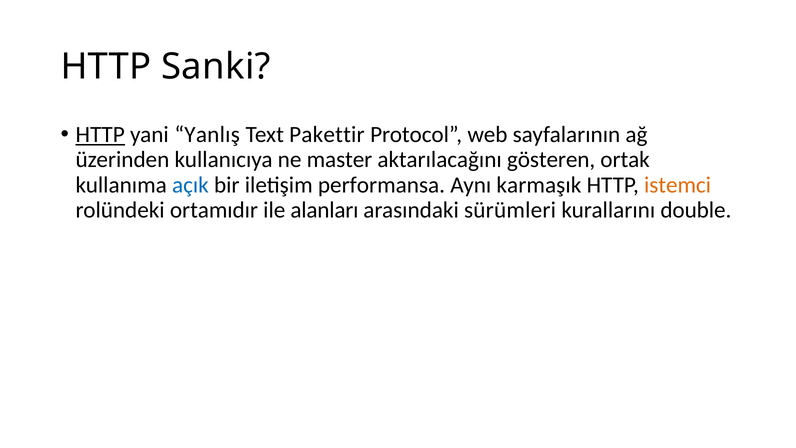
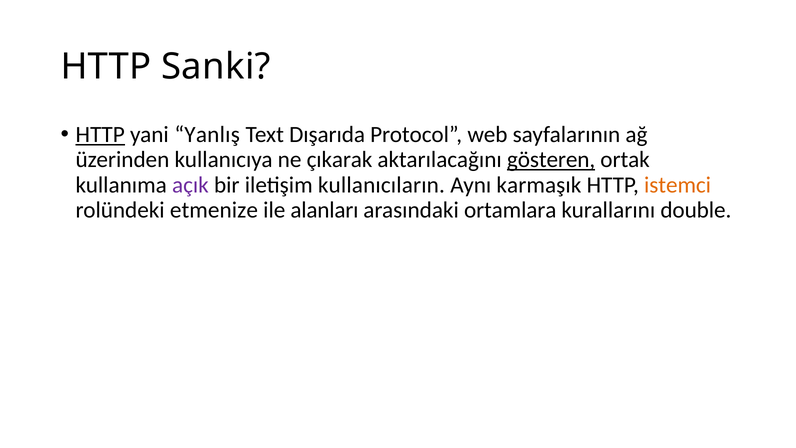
Pakettir: Pakettir -> Dışarıda (327, 135)
master: master -> çıkarak (340, 160)
gösteren underline: none -> present (551, 160)
açık colour: blue -> purple (190, 185)
performansa: performansa -> kullanıcıların (381, 185)
ortamıdır: ortamıdır -> etmenize (214, 210)
sürümleri: sürümleri -> ortamlara (510, 210)
